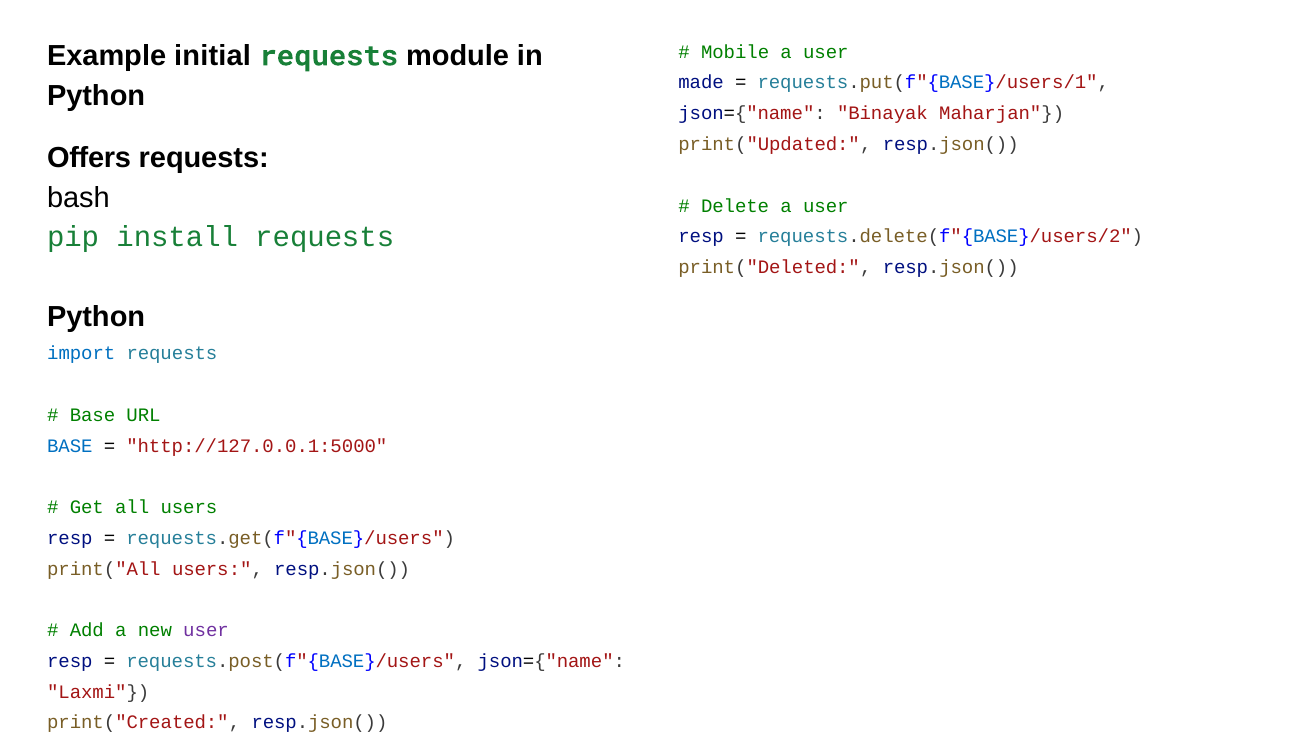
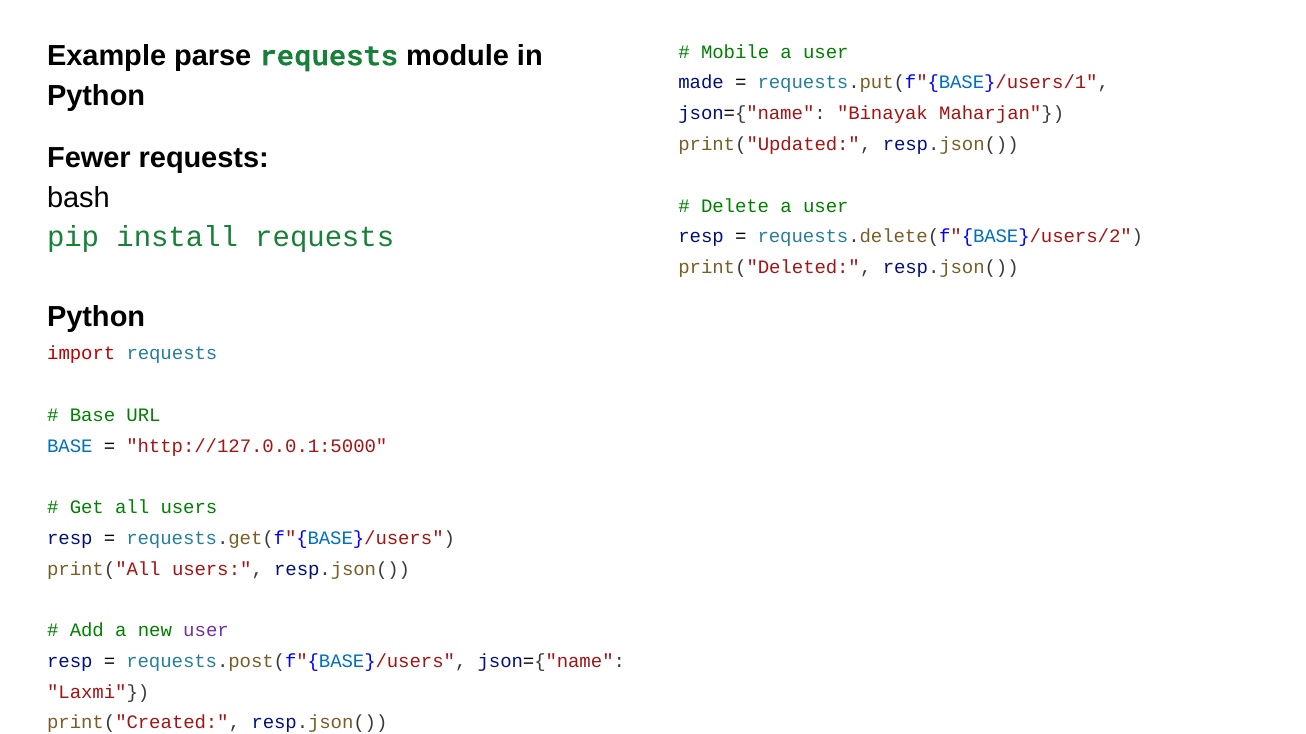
initial: initial -> parse (213, 56)
Offers: Offers -> Fewer (89, 158)
import colour: blue -> red (81, 354)
